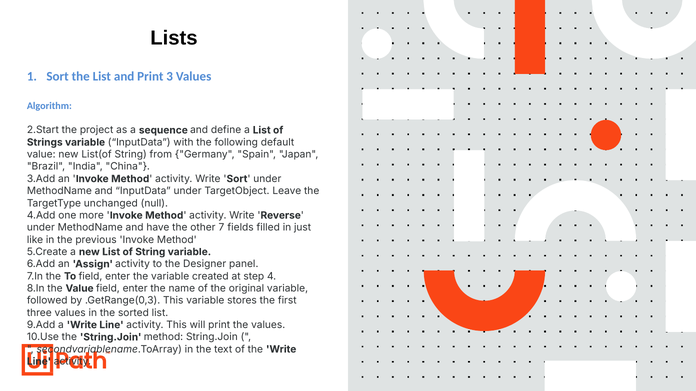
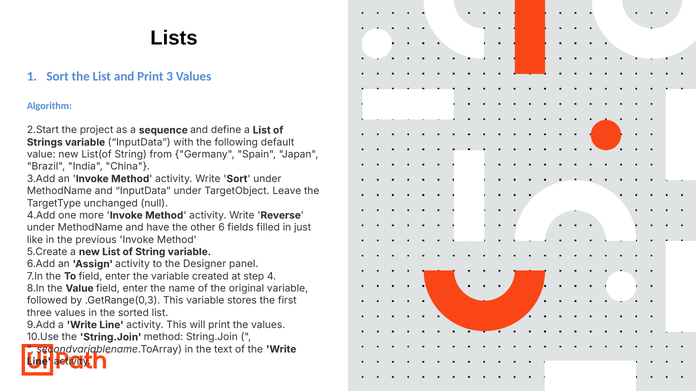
7: 7 -> 6 (222, 228)
